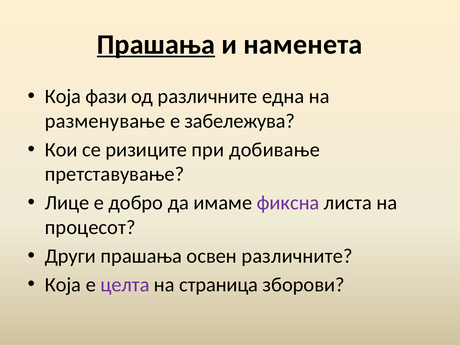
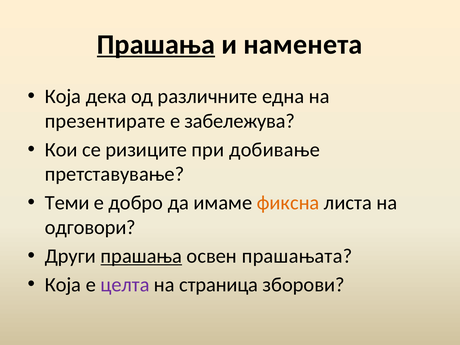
фази: фази -> дека (106, 96)
разменување: разменување -> презентирате (105, 121)
Лице: Лице -> Теми (67, 203)
фиксна colour: purple -> orange (288, 203)
процесот: процесот -> одговори (90, 227)
прашања underline: none -> present (141, 256)
освен различните: различните -> прашањата (297, 256)
